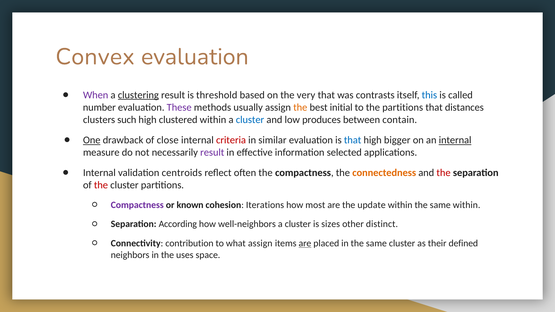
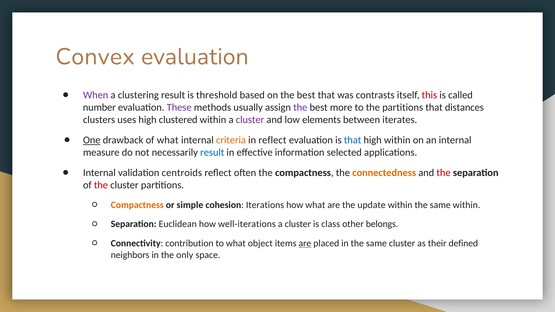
clustering underline: present -> none (138, 95)
on the very: very -> best (306, 95)
this colour: blue -> red (429, 95)
the colour: orange -> purple (300, 108)
initial: initial -> more (341, 108)
such: such -> uses (127, 120)
cluster colour: blue -> purple (250, 120)
produces: produces -> elements (321, 120)
contain: contain -> iterates (400, 120)
of close: close -> what (168, 140)
criteria colour: red -> orange (231, 140)
in similar: similar -> reflect (272, 140)
high bigger: bigger -> within (397, 140)
internal underline: present -> none (455, 140)
result colour: purple -> blue (212, 153)
Compactness colour: purple -> orange (137, 205)
known: known -> simple (190, 205)
how most: most -> what (315, 205)
According: According -> Euclidean (178, 224)
well-neighbors: well-neighbors -> well-iterations (247, 224)
sizes: sizes -> class (331, 224)
distinct: distinct -> belongs (382, 224)
what assign: assign -> object (260, 244)
uses: uses -> only (185, 255)
